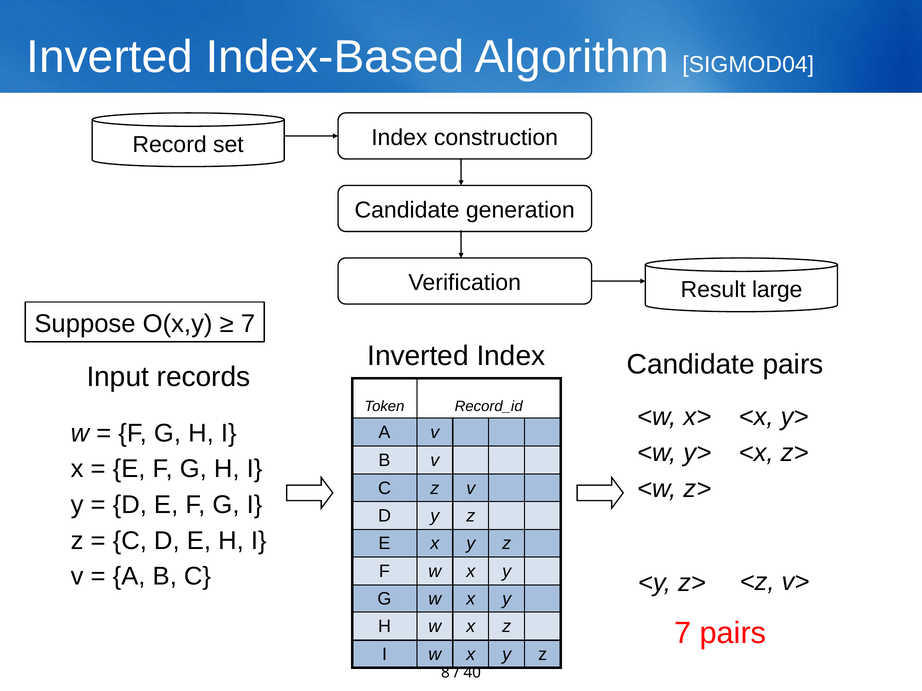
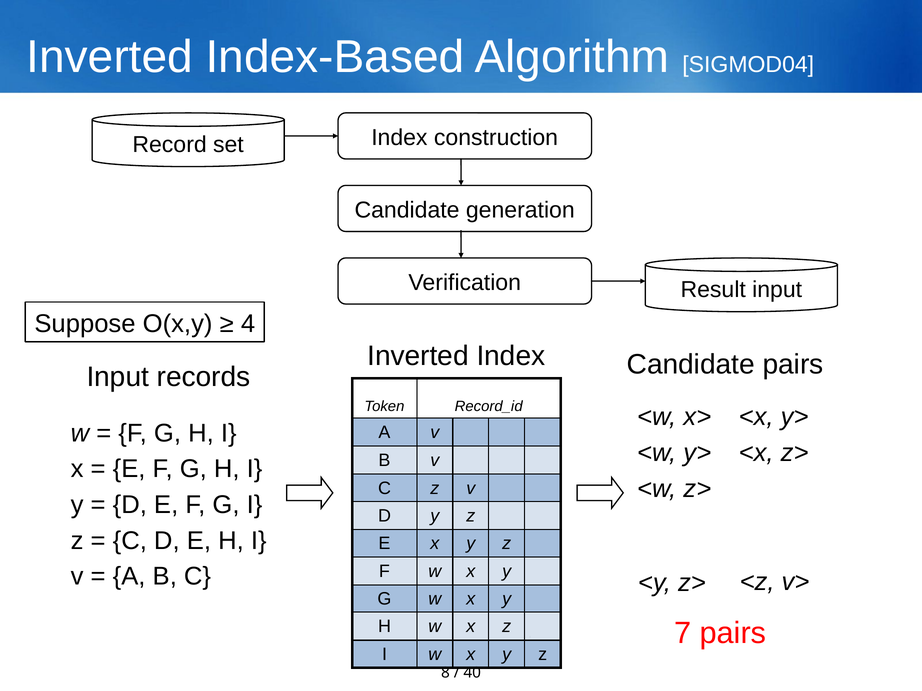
Result large: large -> input (777, 290)
7: 7 -> 4 (248, 324)
